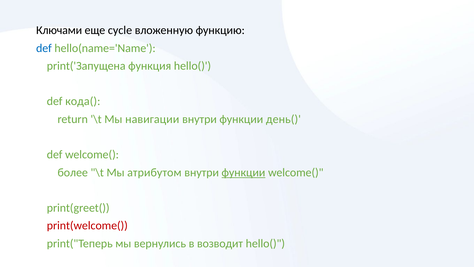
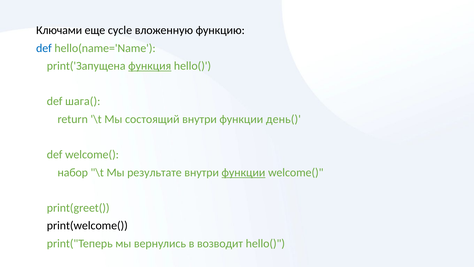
функция underline: none -> present (150, 66)
кода(: кода( -> шага( (83, 101)
навигации: навигации -> состоящий (152, 119)
более: более -> набор (73, 172)
атрибутом: атрибутом -> результате (154, 172)
print(welcome( colour: red -> black (87, 225)
